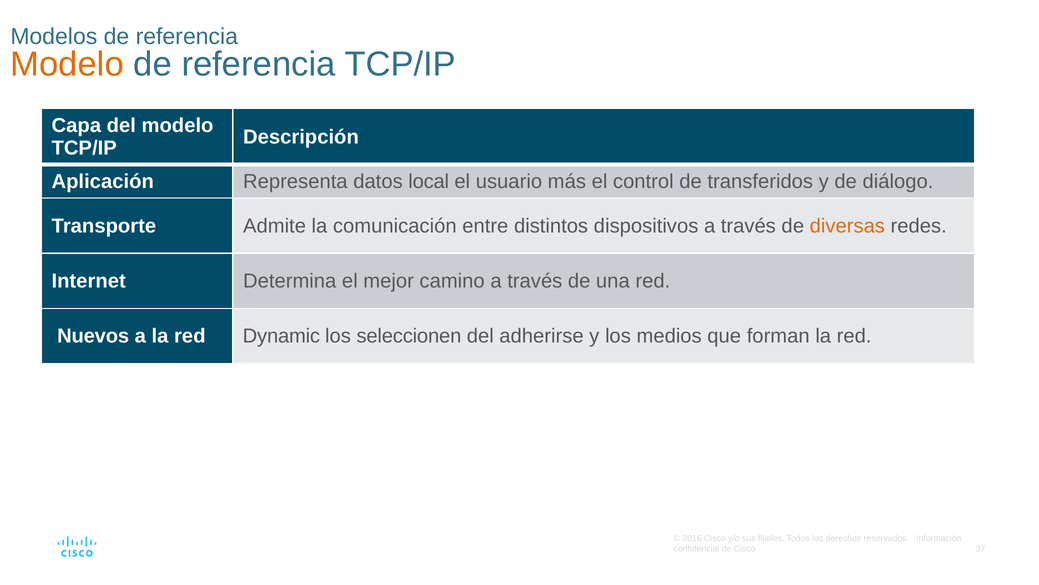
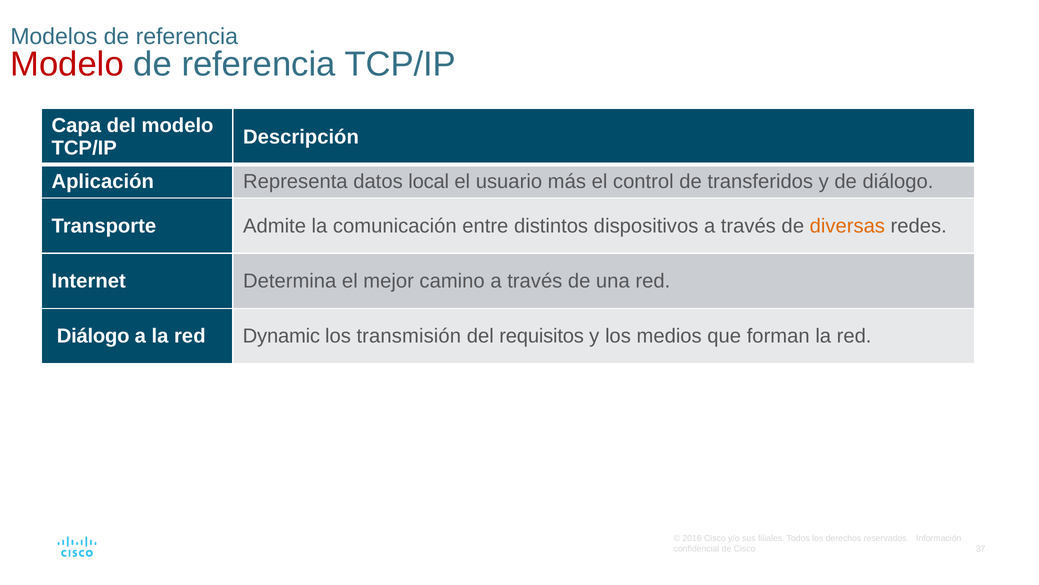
Modelo colour: orange -> red (67, 64)
Nuevos: Nuevos -> Diálogo (93, 336)
seleccionen: seleccionen -> transmisión (409, 336)
adherirse: adherirse -> requisitos (542, 336)
